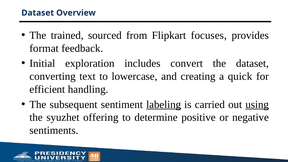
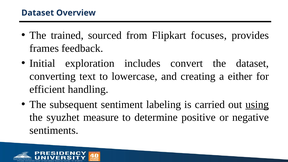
format: format -> frames (44, 48)
quick: quick -> either (240, 76)
labeling underline: present -> none (164, 104)
offering: offering -> measure (101, 117)
